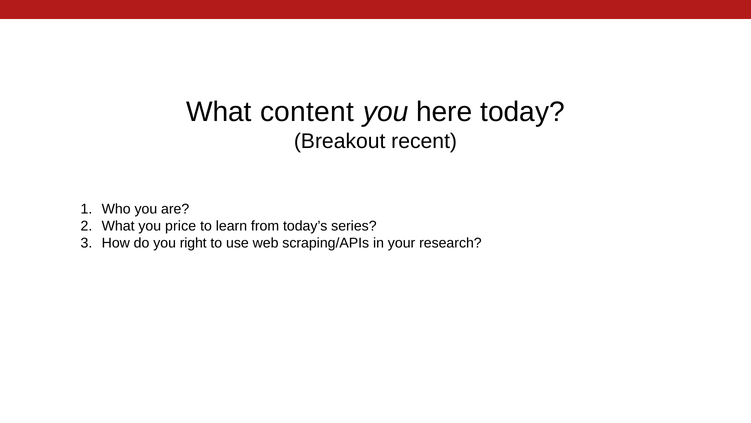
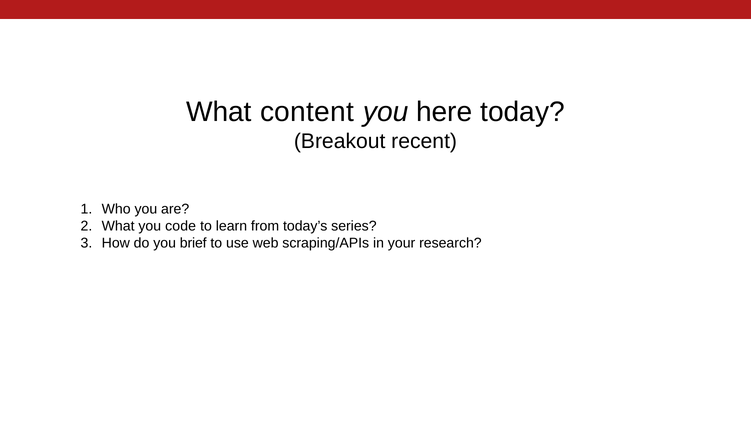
price: price -> code (181, 226)
right: right -> brief (193, 243)
